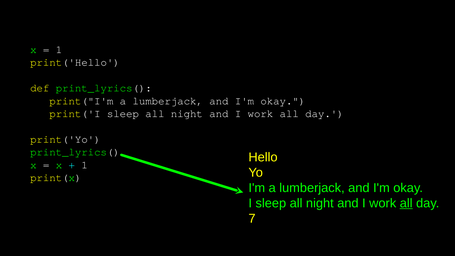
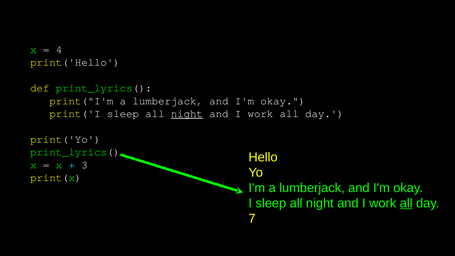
1: 1 -> 4 (59, 50)
night underline: none -> present (187, 114)
1: 1 -> 3 (85, 165)
